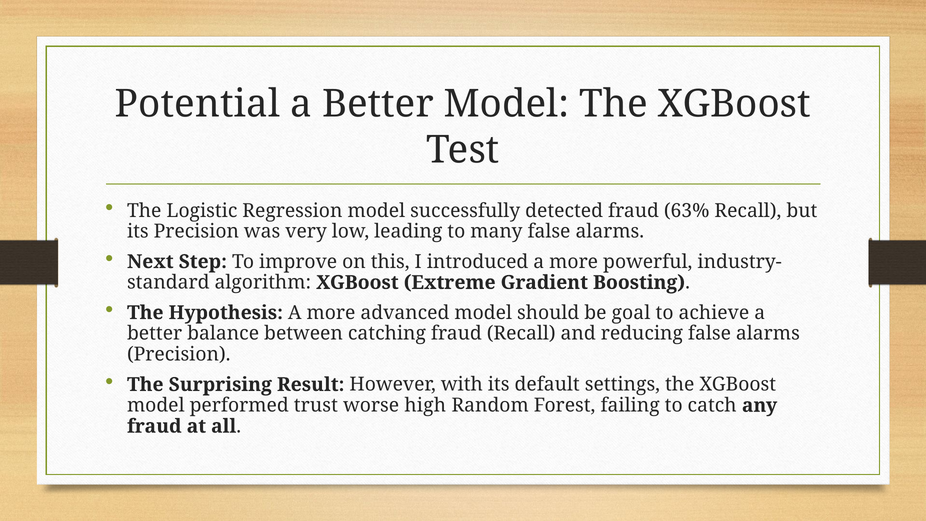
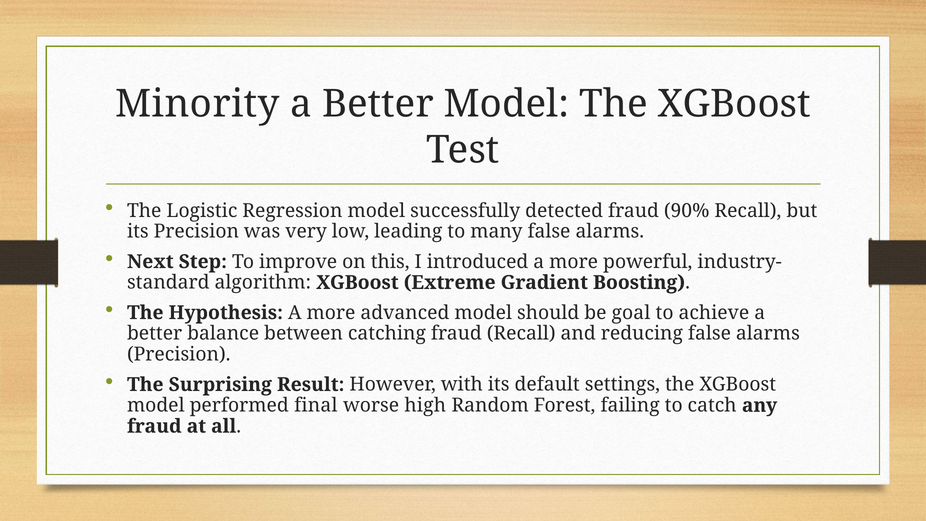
Potential: Potential -> Minority (197, 104)
63%: 63% -> 90% (687, 211)
trust: trust -> final (316, 405)
